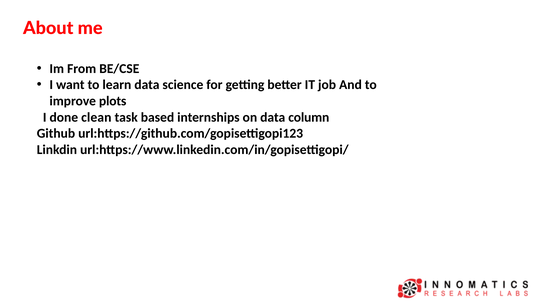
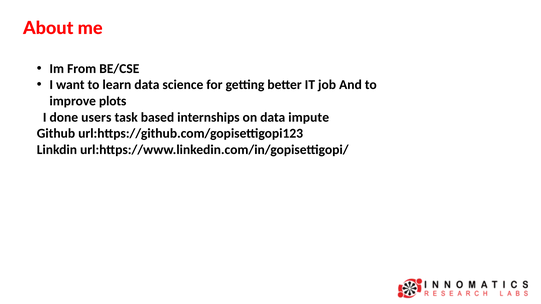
clean: clean -> users (96, 117)
column: column -> impute (309, 117)
